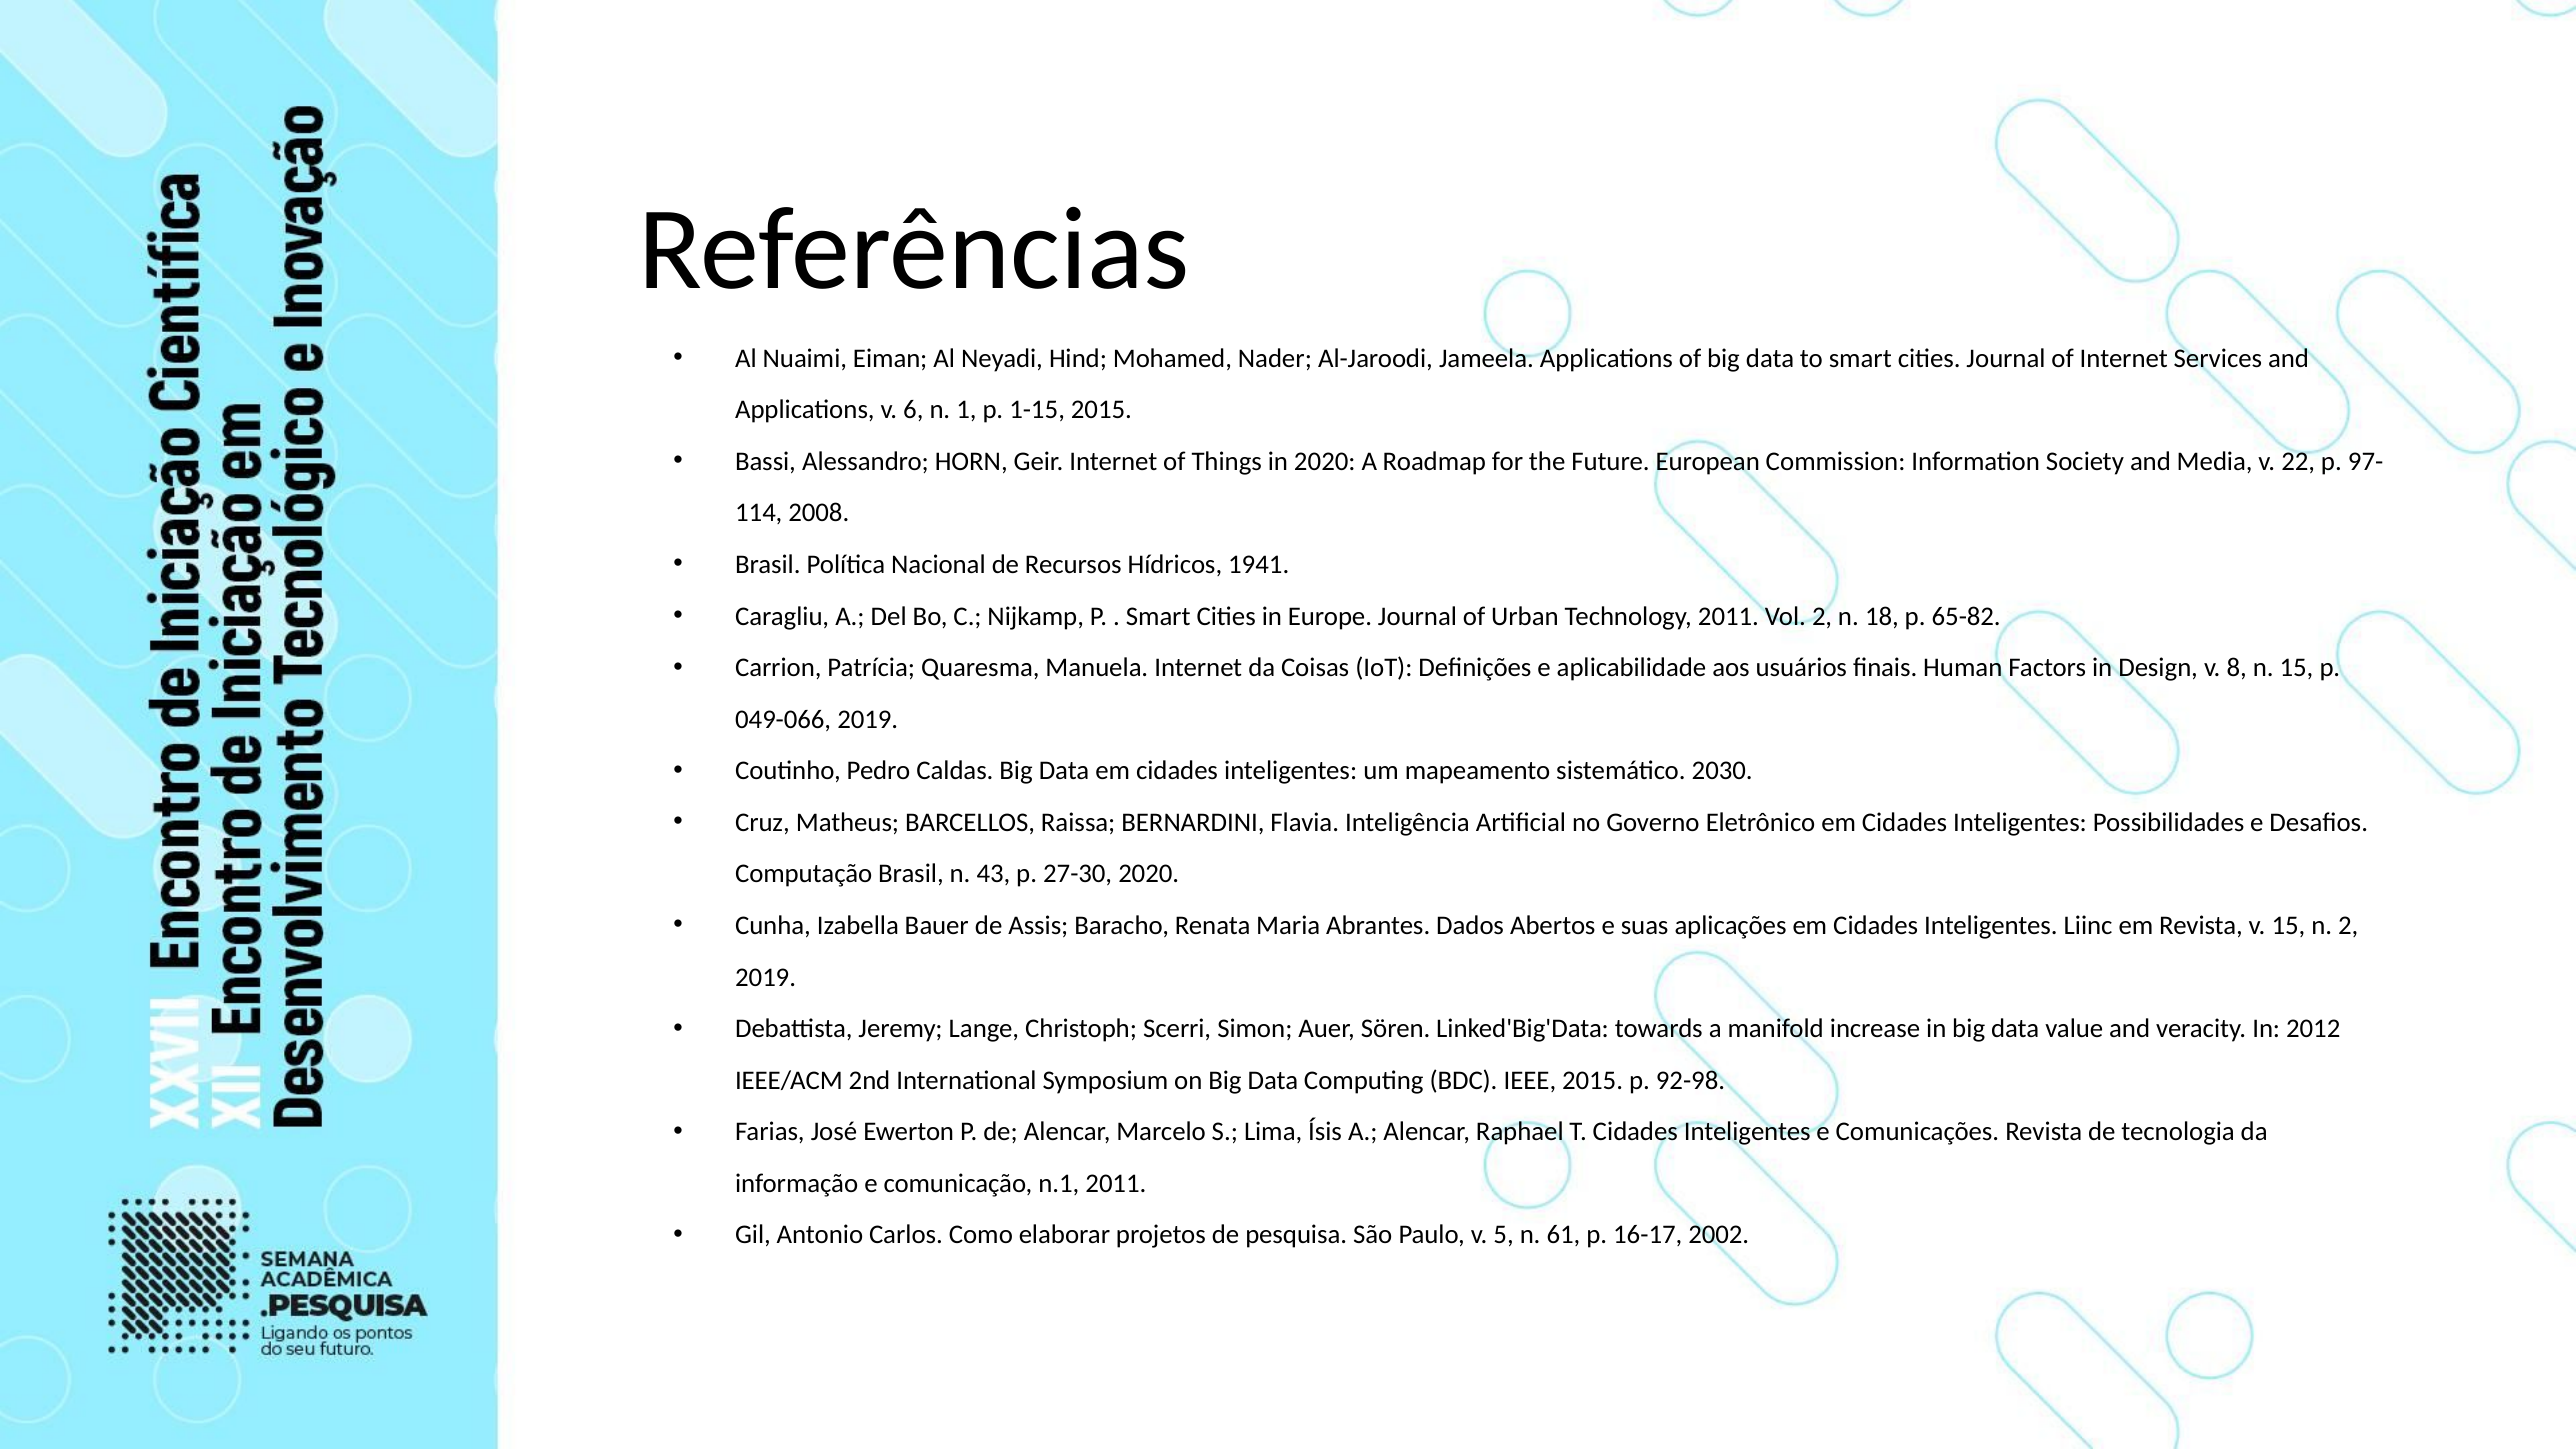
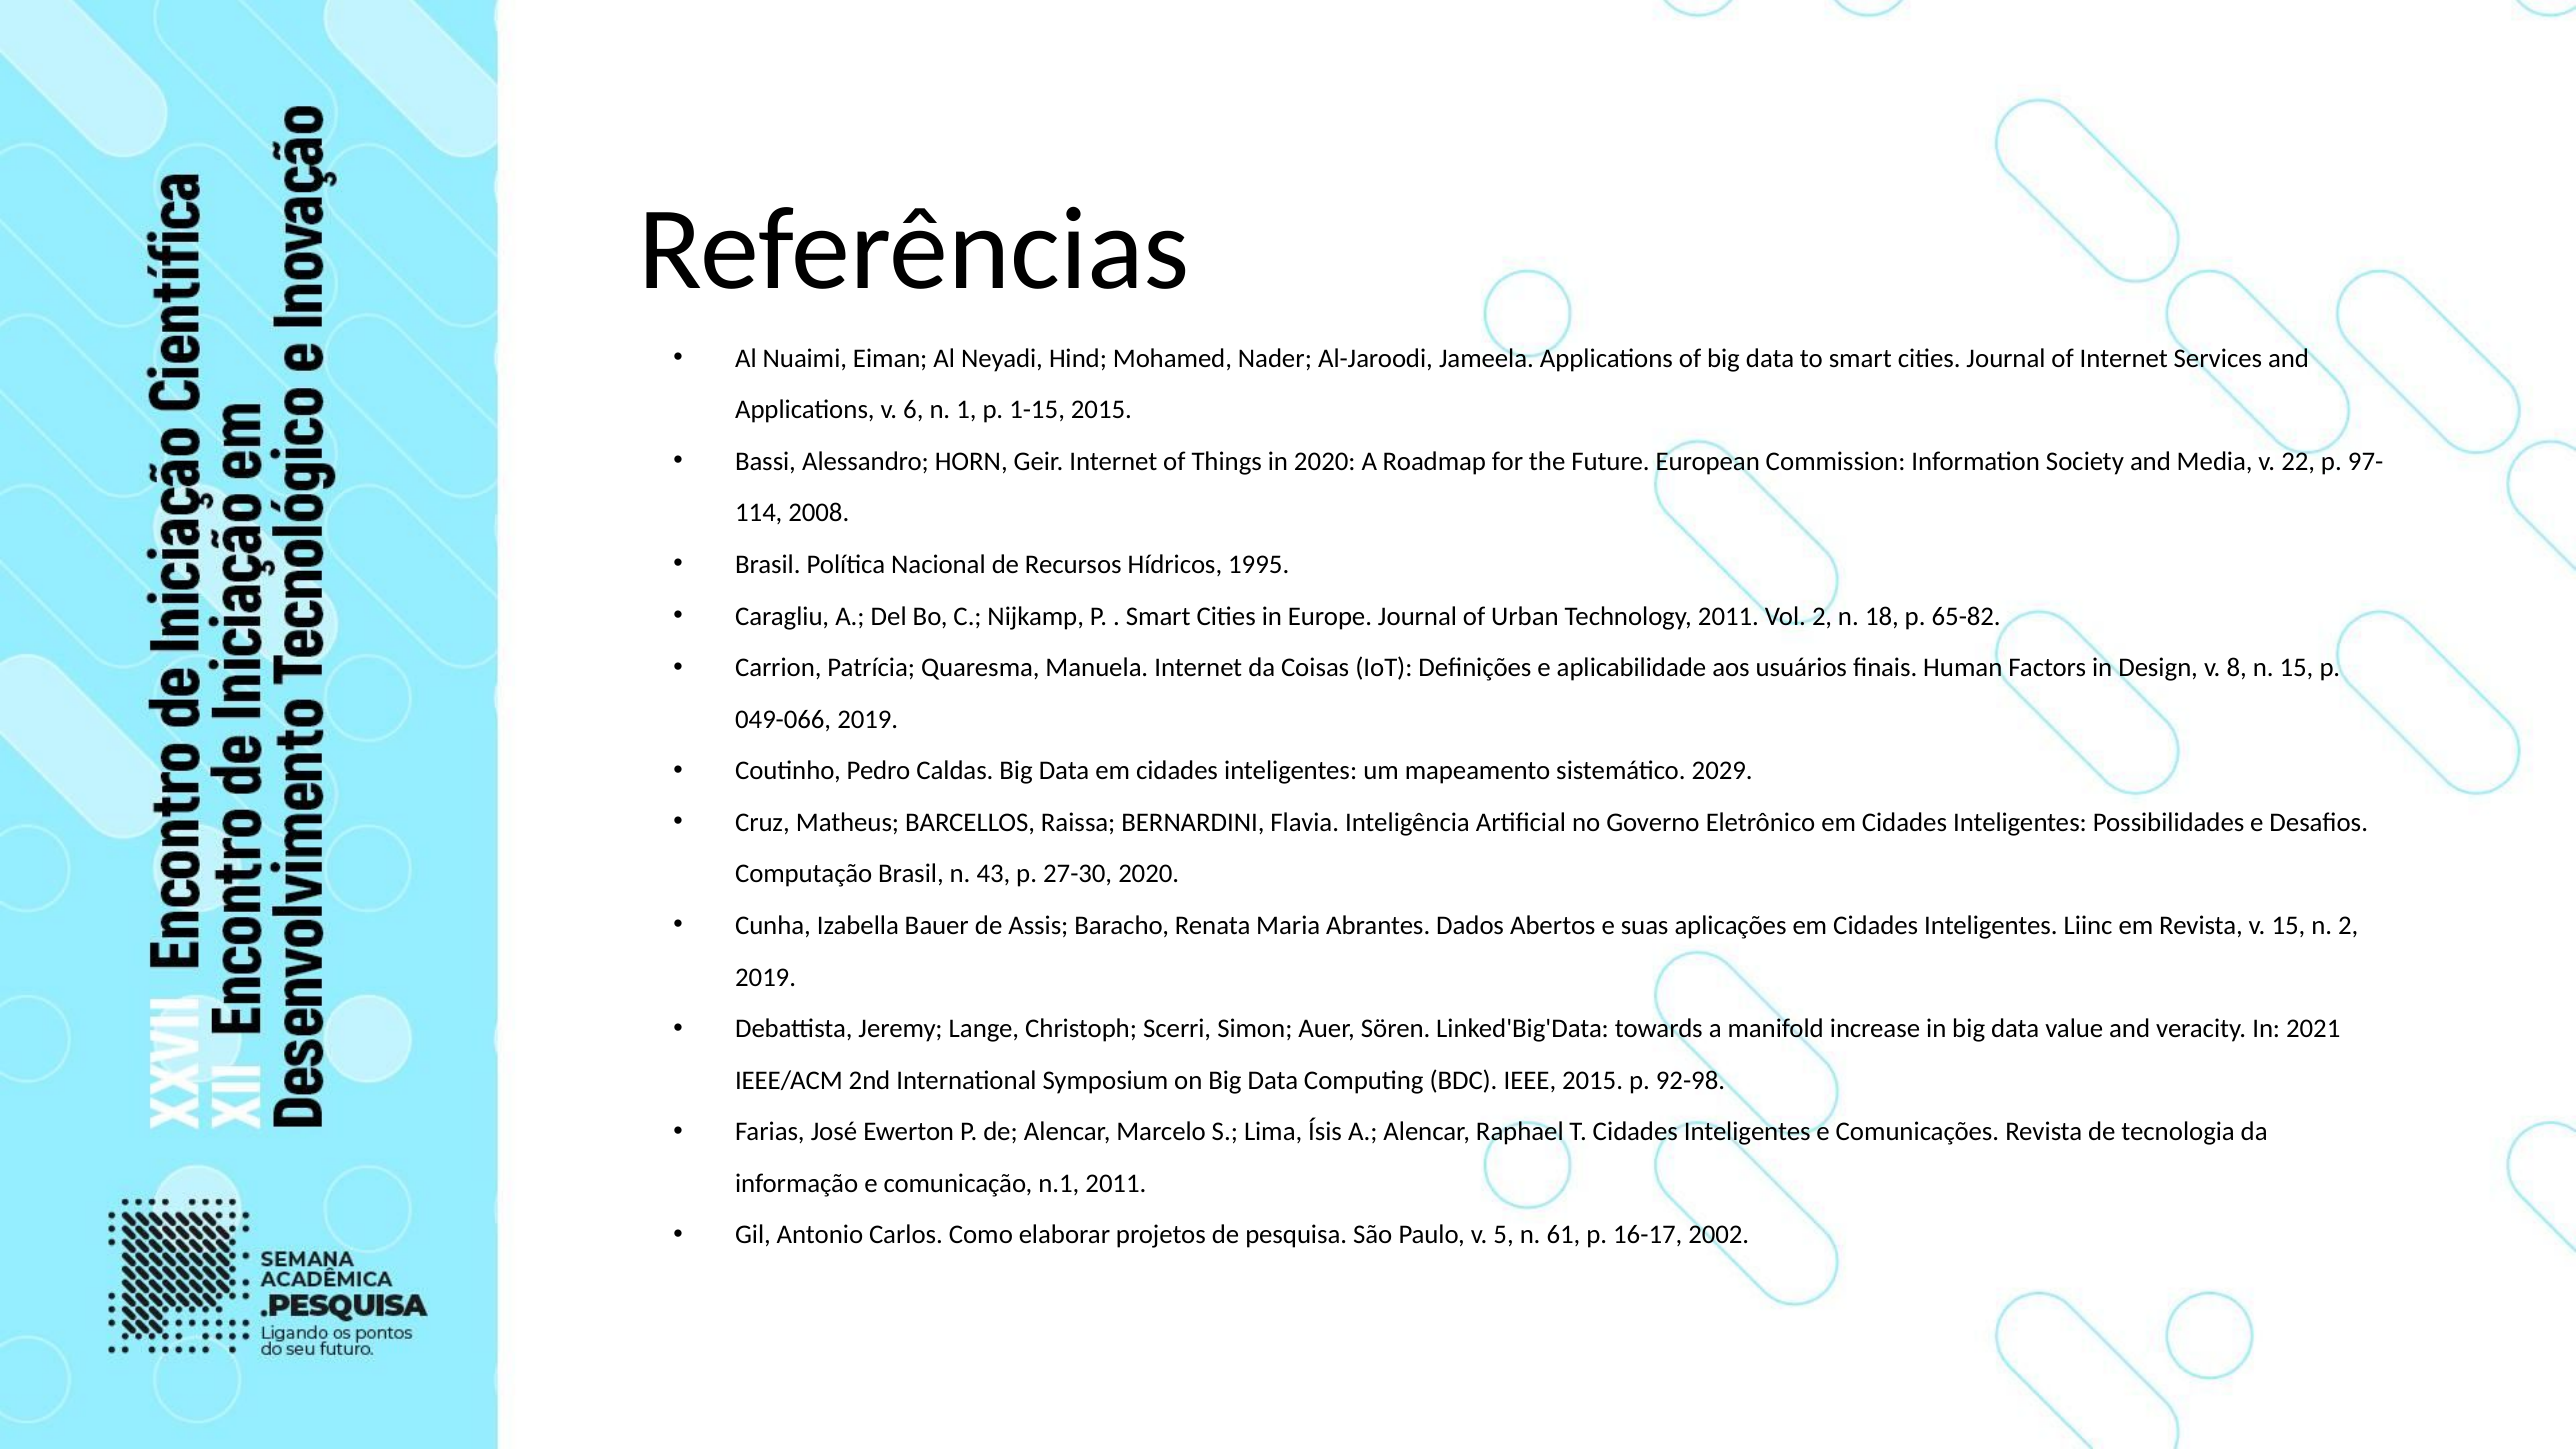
1941: 1941 -> 1995 (1259, 565)
2030: 2030 -> 2029 (1722, 771)
2012: 2012 -> 2021 (2313, 1029)
